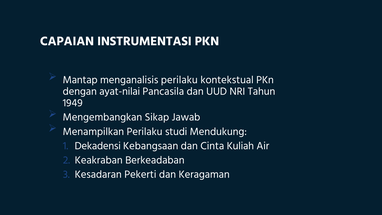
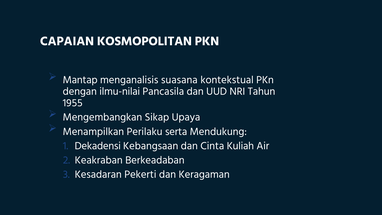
INSTRUMENTASI: INSTRUMENTASI -> KOSMOPOLITAN (144, 41)
menganalisis perilaku: perilaku -> suasana (179, 80)
ayat-nilai: ayat-nilai -> ilmu-nilai (120, 91)
1949: 1949 -> 1955 (73, 103)
Jawab: Jawab -> Upaya (186, 117)
studi: studi -> serta (176, 131)
